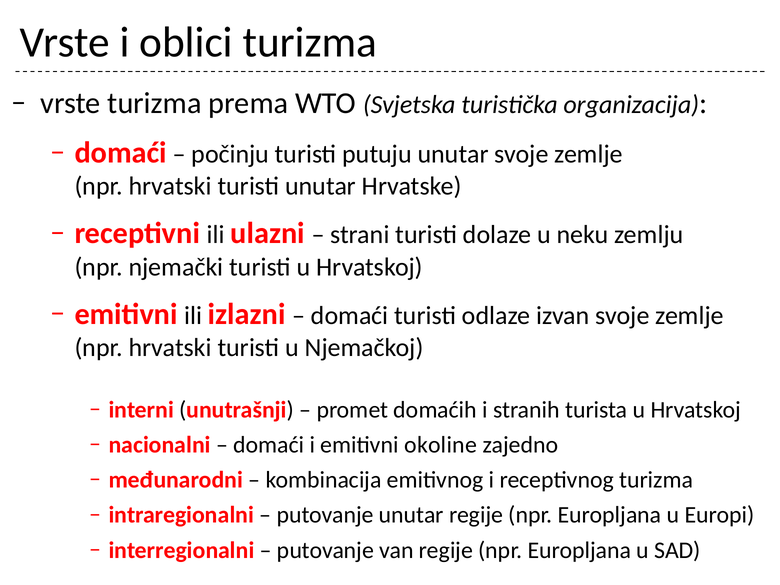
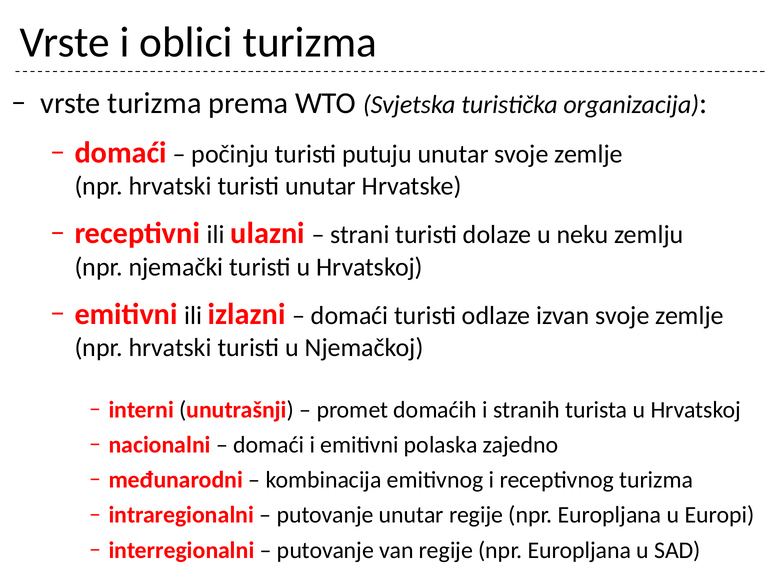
okoline: okoline -> polaska (441, 445)
